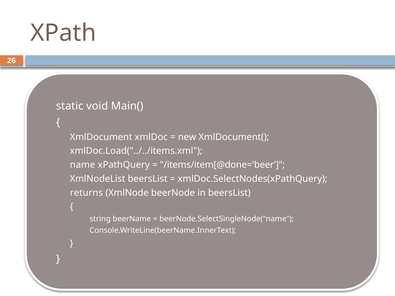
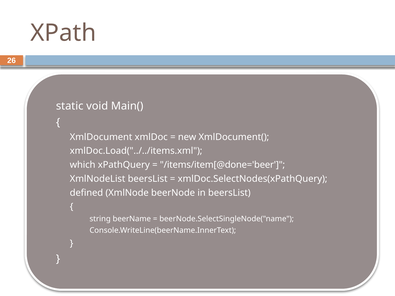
name: name -> which (83, 165)
returns: returns -> defined (86, 193)
